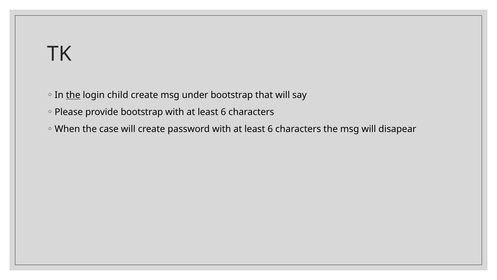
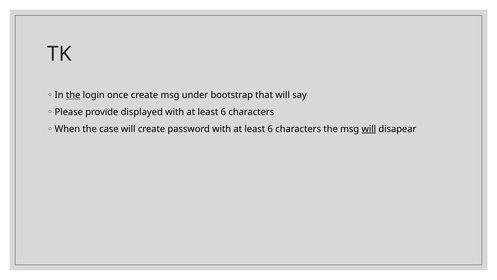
child: child -> once (118, 95)
provide bootstrap: bootstrap -> displayed (142, 112)
will underline: none -> present (369, 129)
